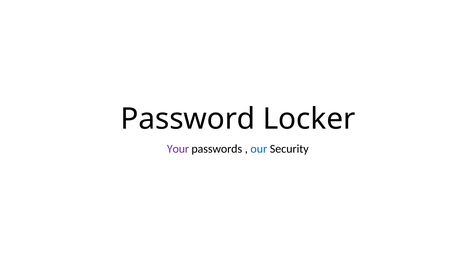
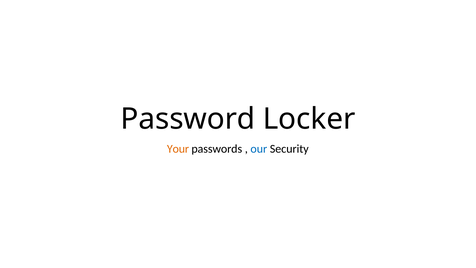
Your colour: purple -> orange (178, 149)
